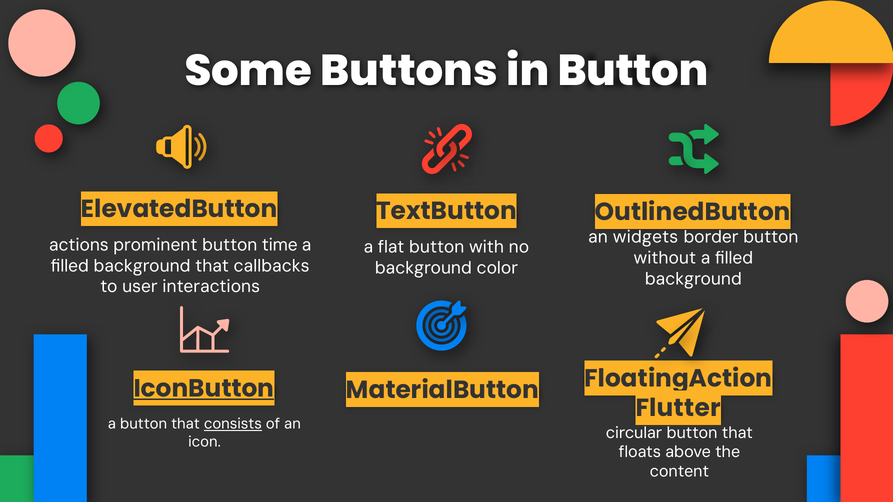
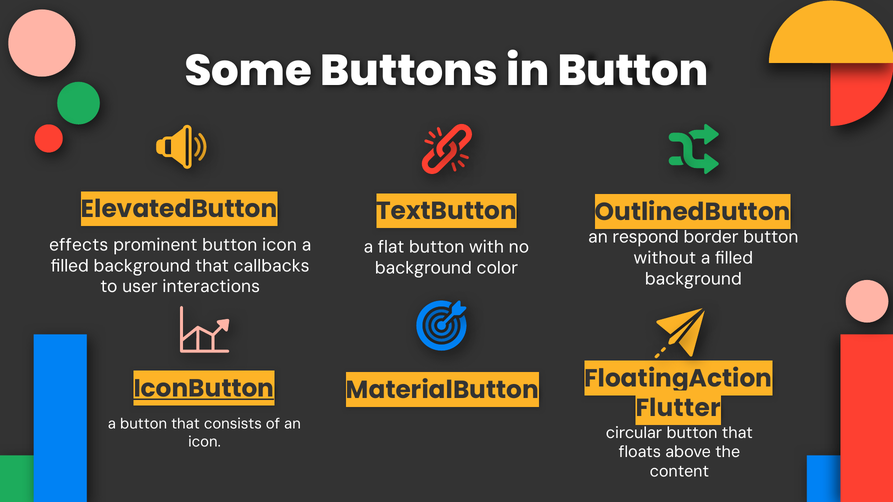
widgets: widgets -> respond (646, 237)
actions: actions -> effects (79, 245)
button time: time -> icon (280, 245)
consists underline: present -> none (233, 424)
